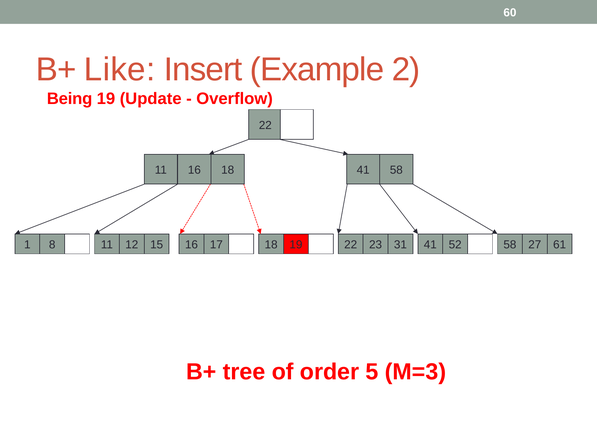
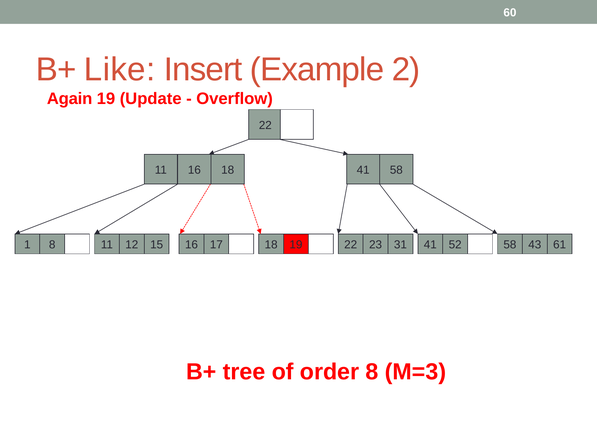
Being: Being -> Again (70, 99)
27: 27 -> 43 (535, 245)
order 5: 5 -> 8 (372, 372)
